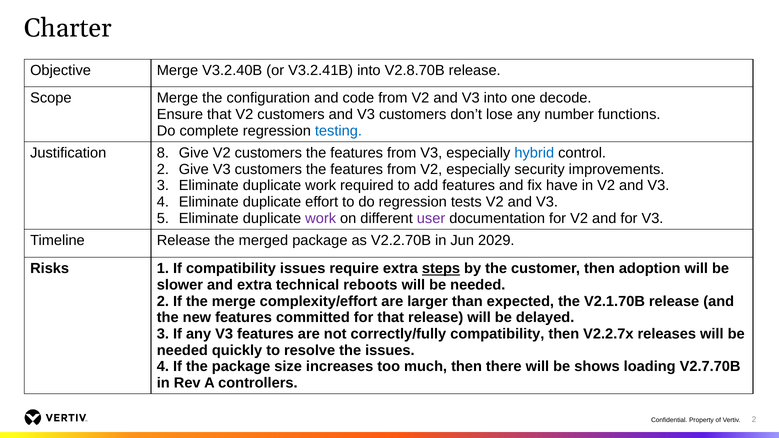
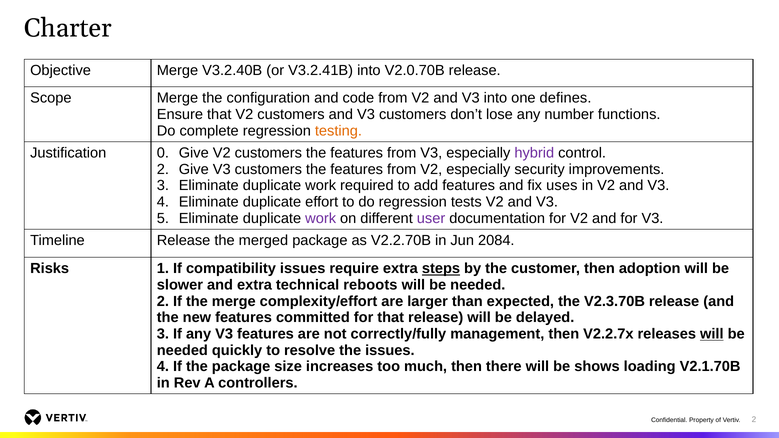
V2.8.70B: V2.8.70B -> V2.0.70B (415, 71)
decode: decode -> defines (566, 98)
testing colour: blue -> orange (338, 131)
8: 8 -> 0 (163, 153)
hybrid colour: blue -> purple (534, 153)
have: have -> uses (562, 186)
2029: 2029 -> 2084 (496, 241)
V2.1.70B: V2.1.70B -> V2.3.70B (614, 301)
correctly/fully compatibility: compatibility -> management (497, 334)
will underline: none -> present (712, 334)
V2.7.70B: V2.7.70B -> V2.1.70B (710, 367)
